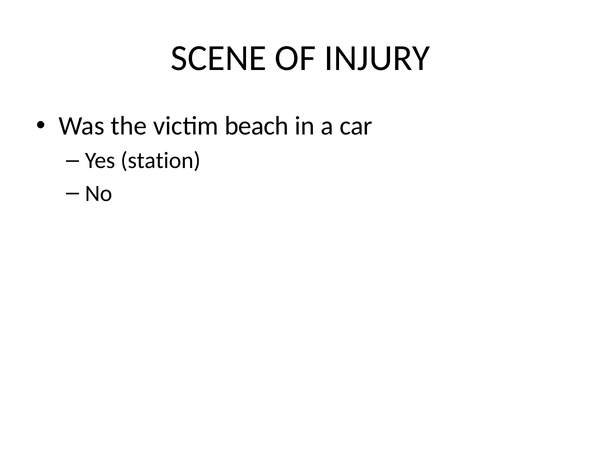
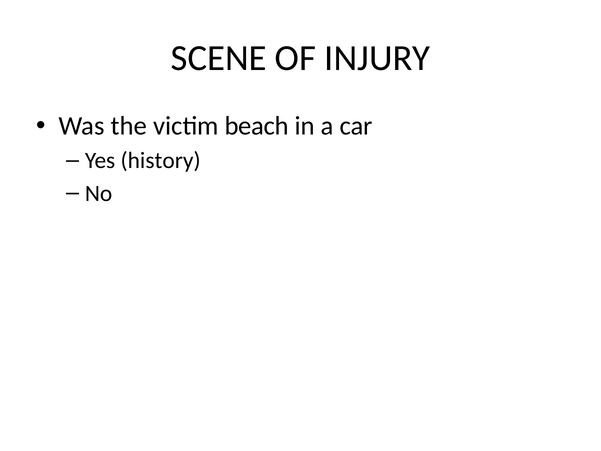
station: station -> history (161, 161)
